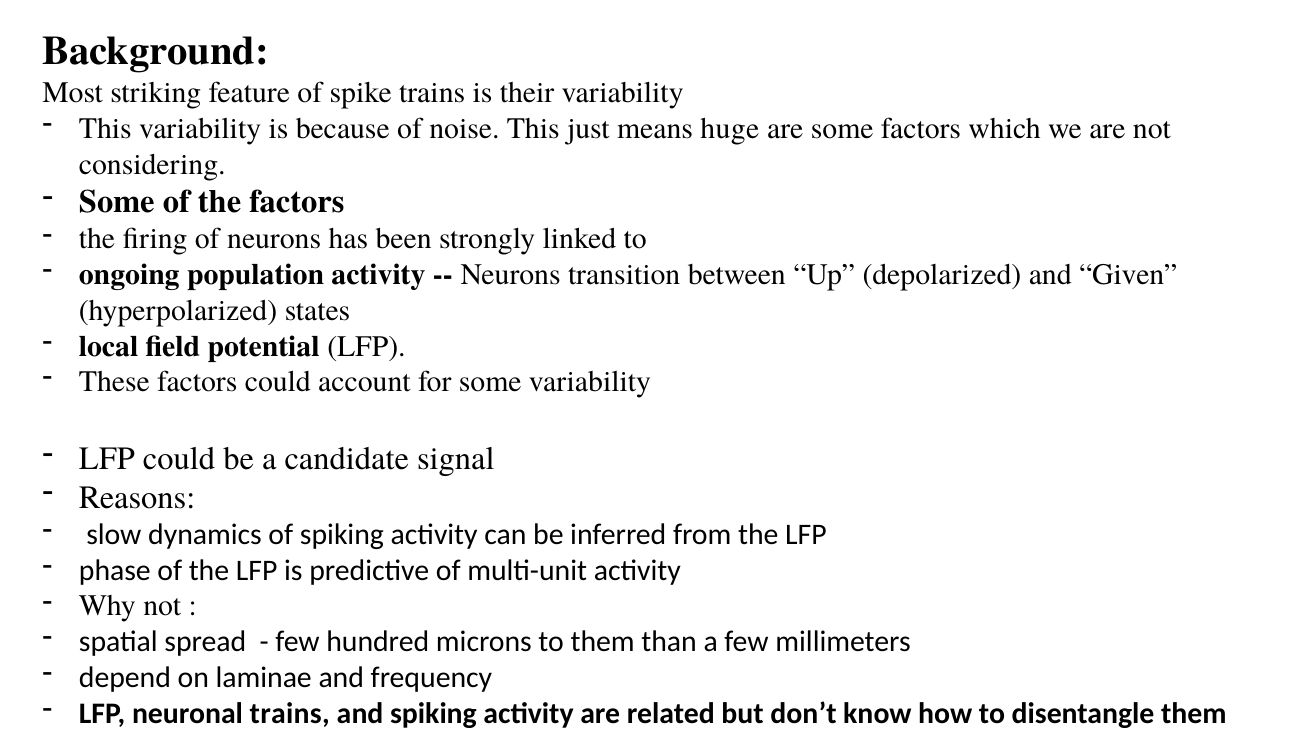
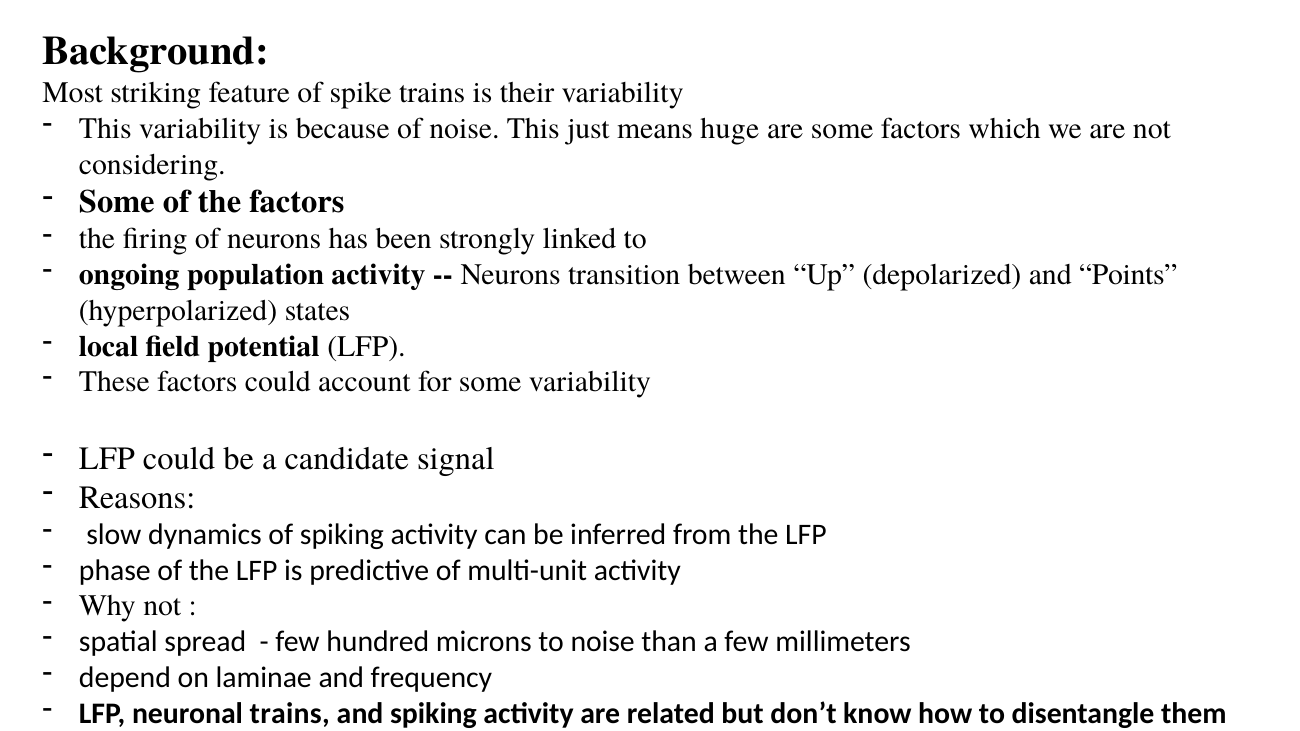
Given: Given -> Points (1128, 275)
to them: them -> noise (603, 642)
